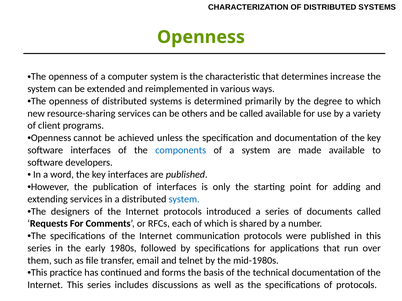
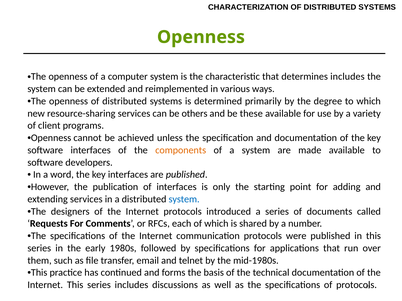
determines increase: increase -> includes (347, 77)
be called: called -> these (251, 114)
components colour: blue -> orange (181, 150)
